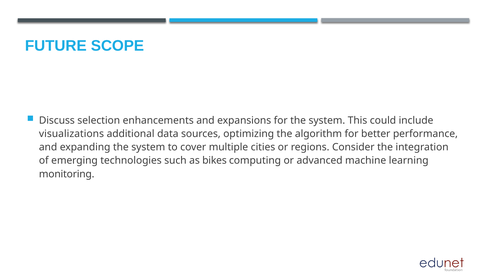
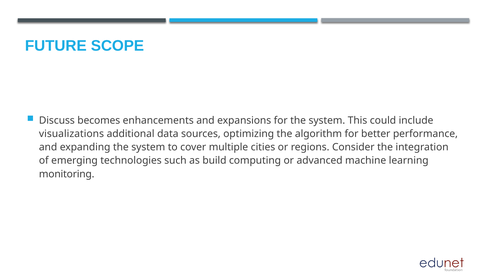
selection: selection -> becomes (99, 120)
bikes: bikes -> build (214, 161)
